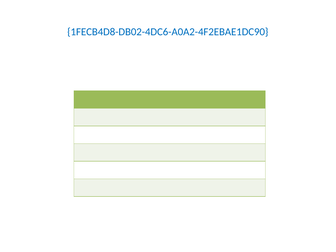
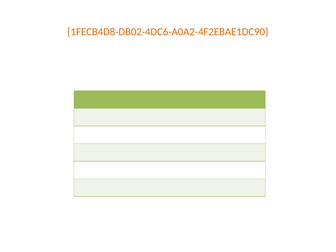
1FECB4D8-DB02-4DC6-A0A2-4F2EBAE1DC90 colour: blue -> orange (168, 32)
